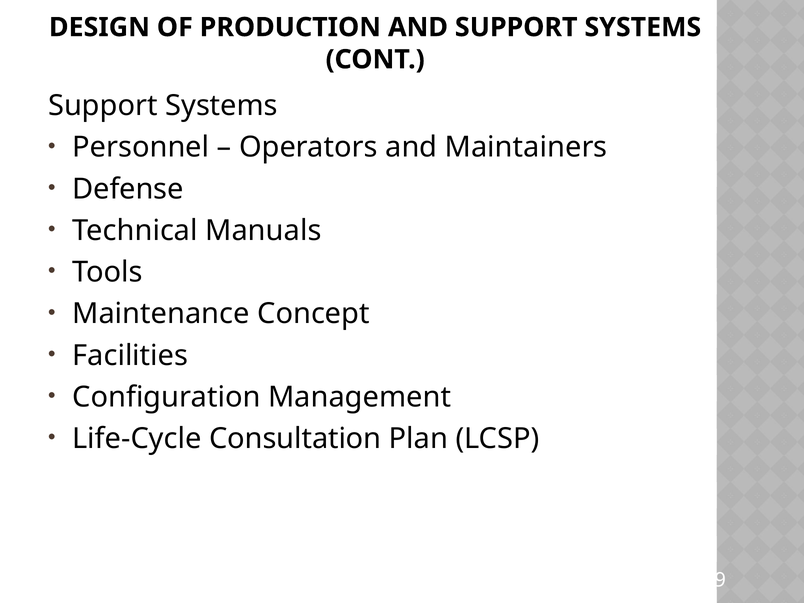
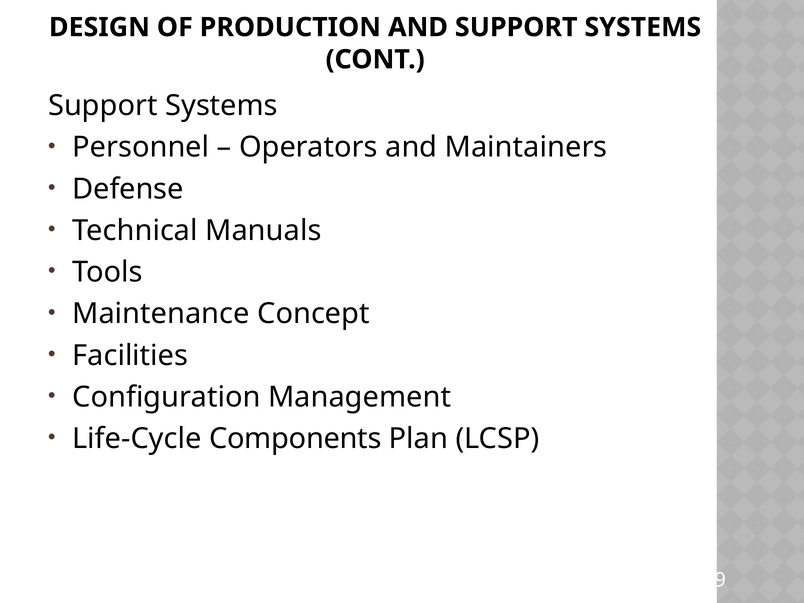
Consultation: Consultation -> Components (295, 439)
